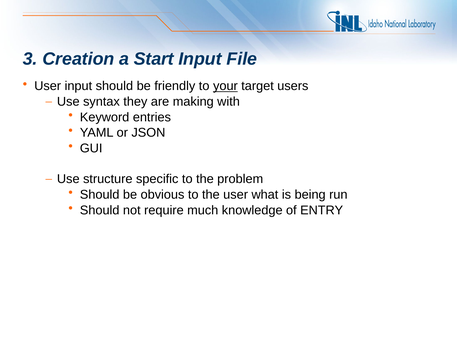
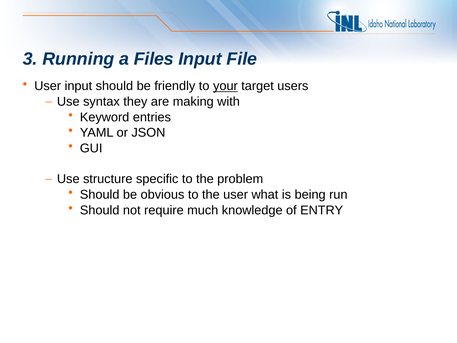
Creation: Creation -> Running (78, 59)
Start: Start -> Files (154, 59)
